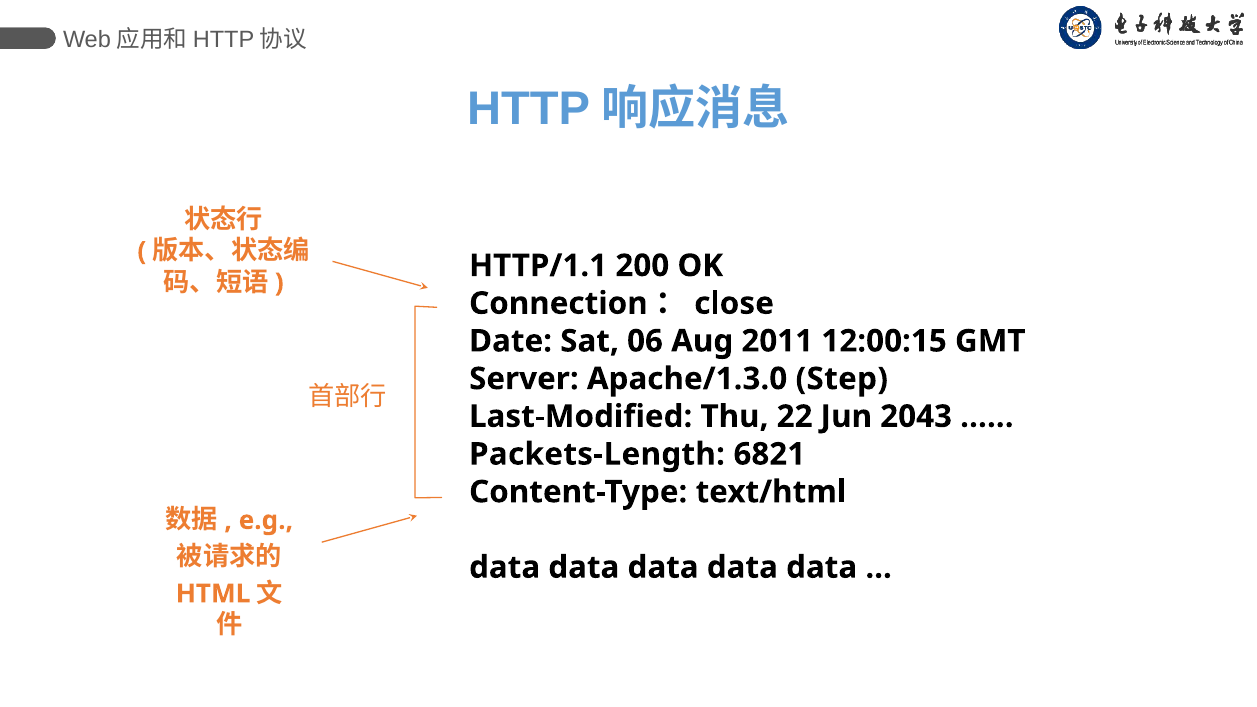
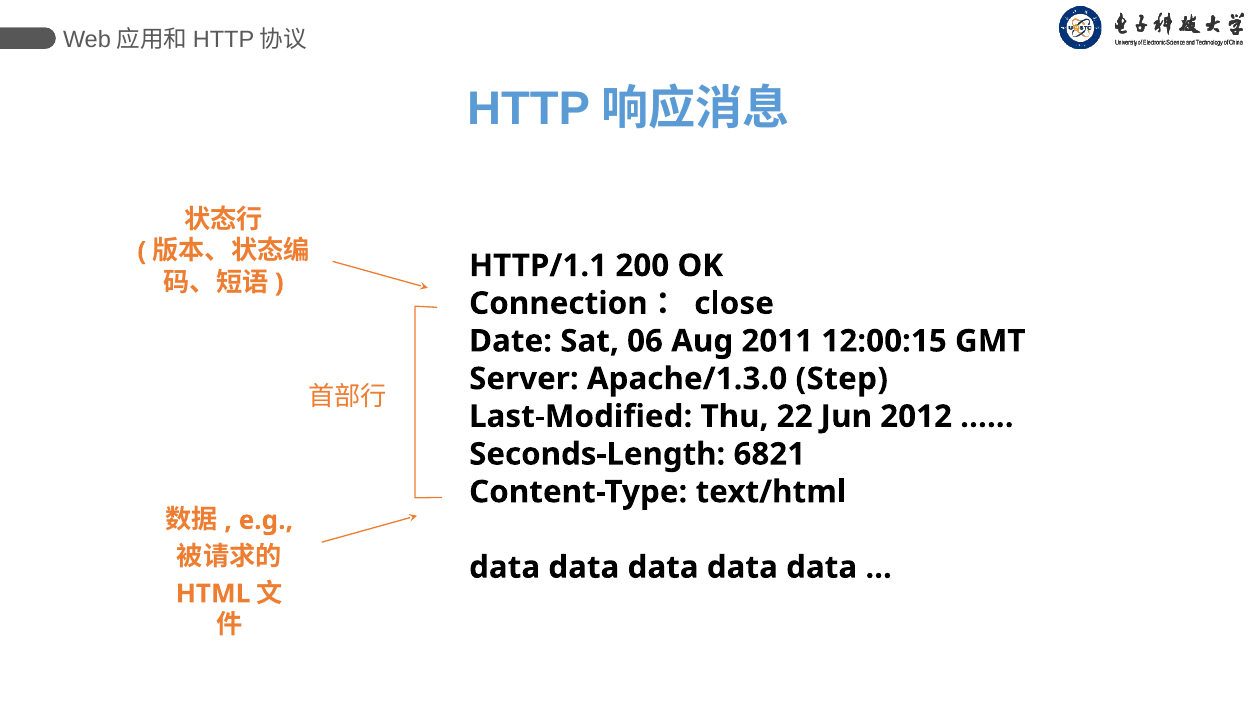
2043: 2043 -> 2012 (916, 417)
Packets-Length: Packets-Length -> Seconds-Length (597, 454)
